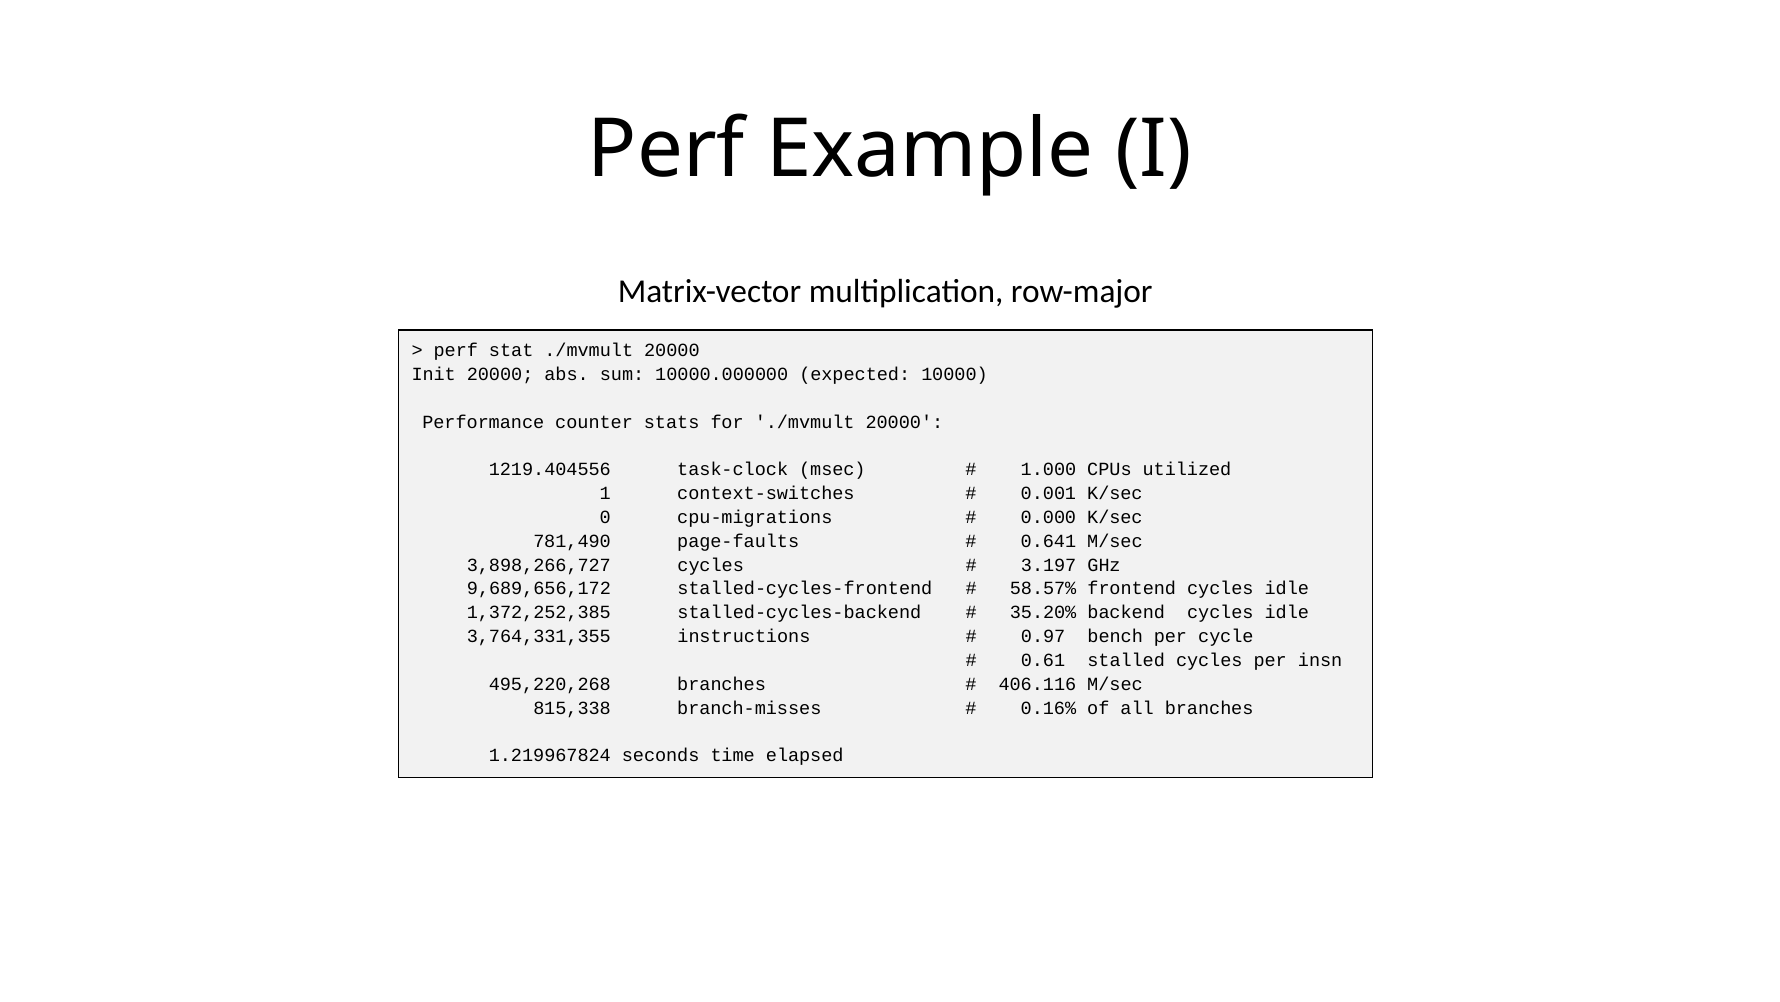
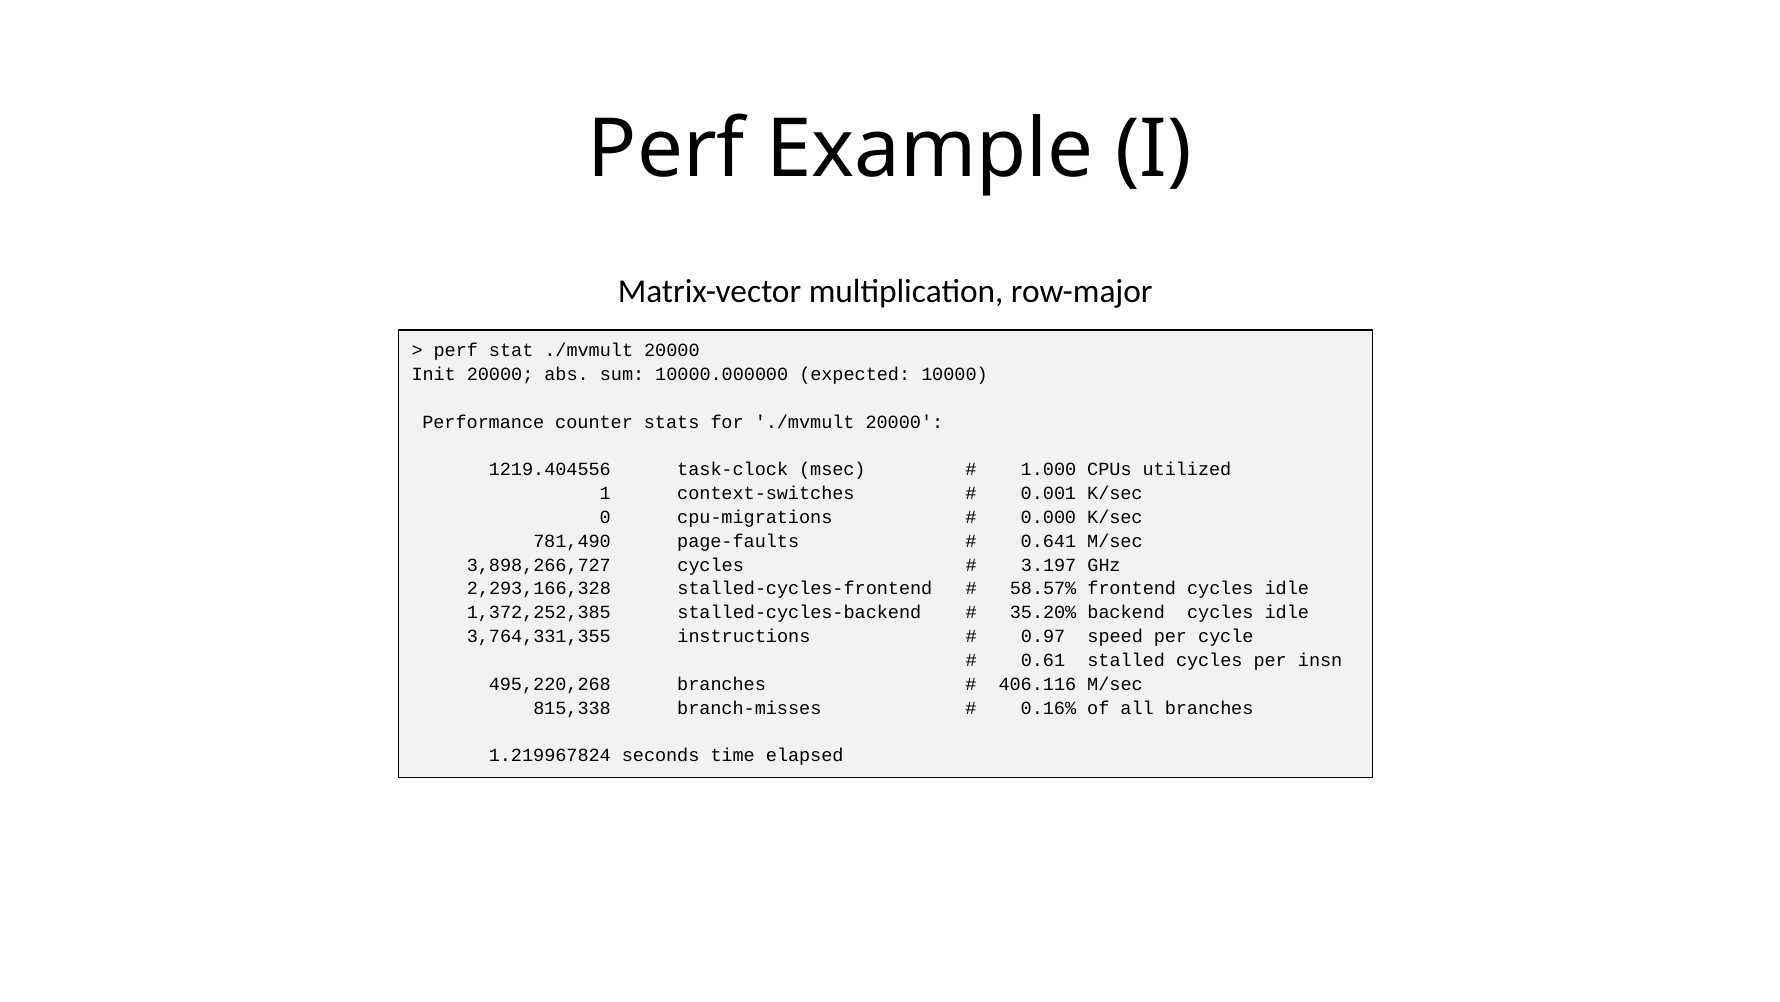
9,689,656,172: 9,689,656,172 -> 2,293,166,328 (539, 588)
bench: bench -> speed (1115, 636)
